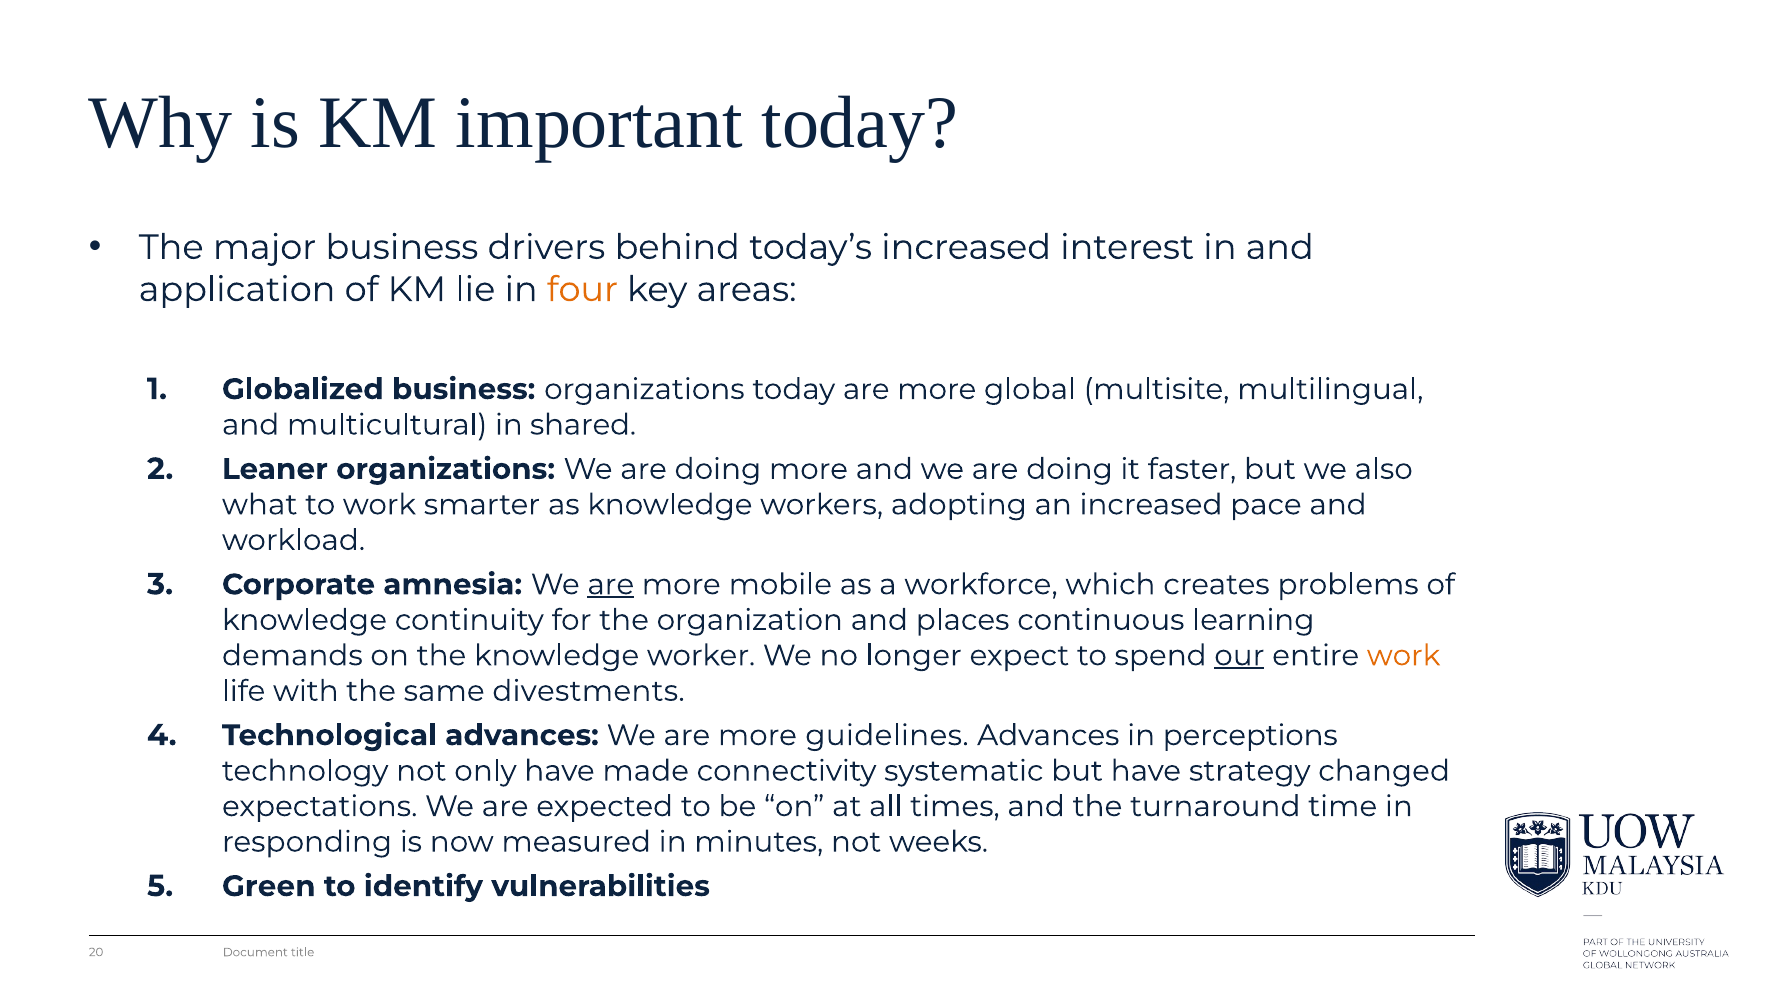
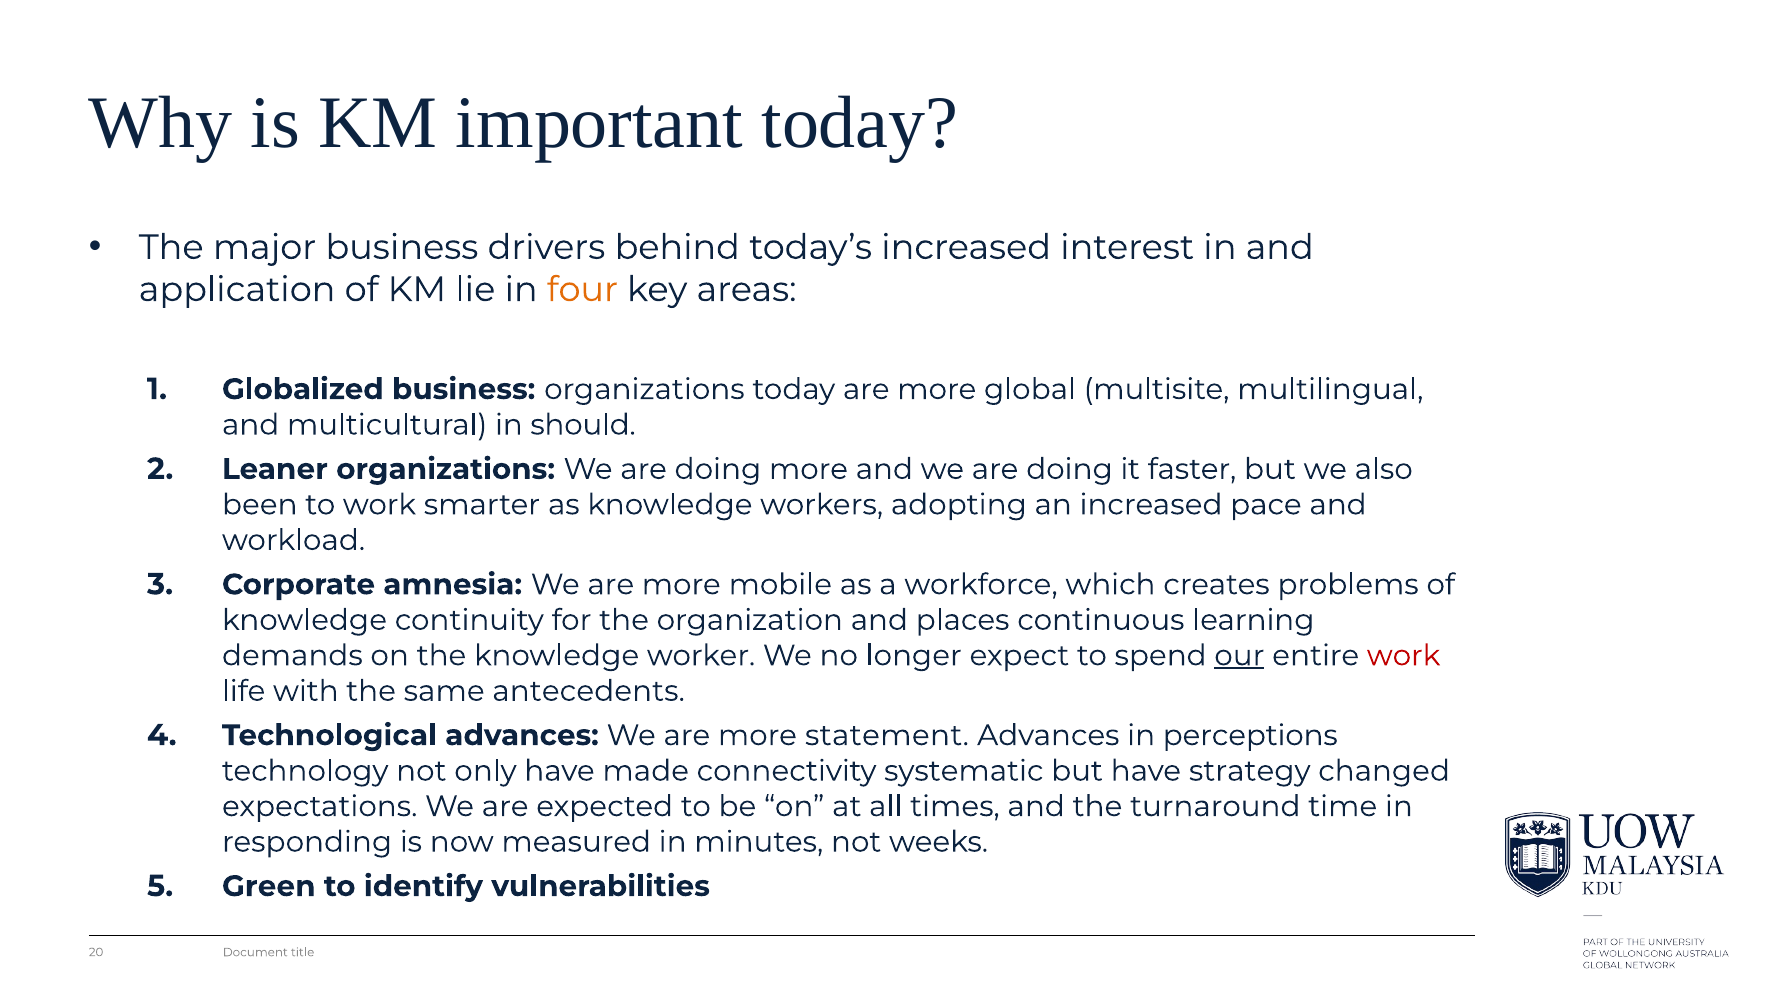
shared: shared -> should (583, 425)
what: what -> been (260, 505)
are underline: present -> none (611, 585)
work colour: orange -> red (1404, 656)
divestments: divestments -> antecedents (589, 691)
guidelines: guidelines -> statement (887, 735)
